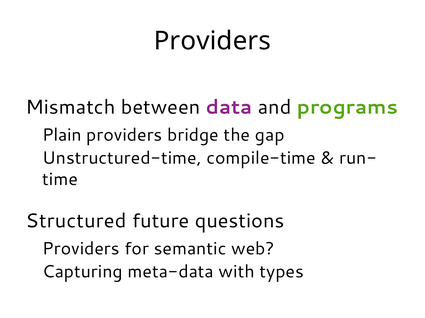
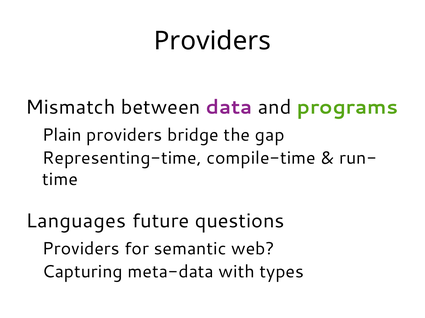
Unstructured-time: Unstructured-time -> Representing-time (122, 158)
Structured: Structured -> Languages (76, 221)
